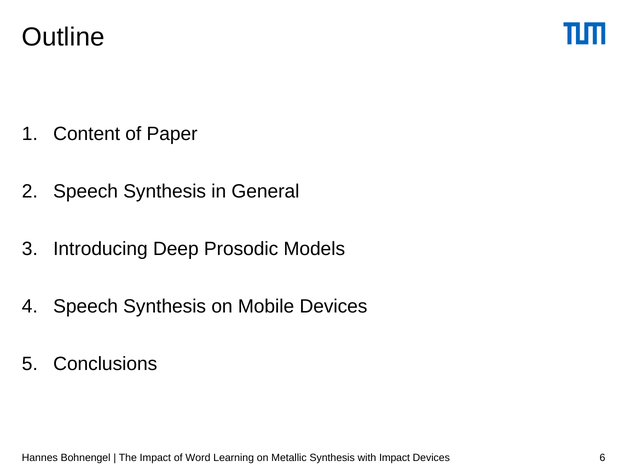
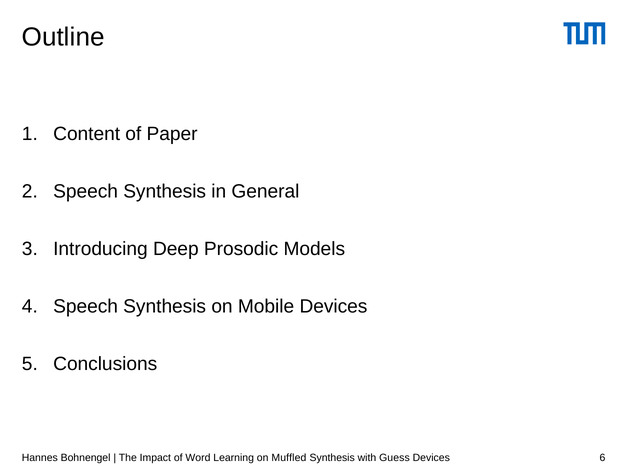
Metallic: Metallic -> Muffled (289, 457)
Impact: Impact -> Guess (394, 457)
